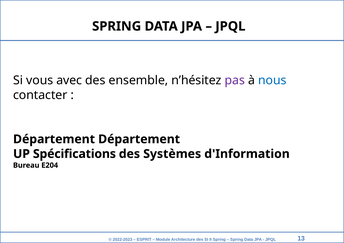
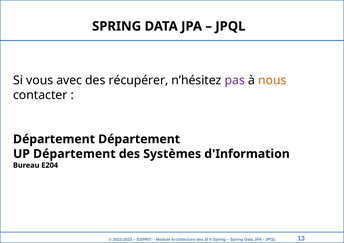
ensemble: ensemble -> récupérer (138, 81)
nous colour: blue -> orange (272, 81)
UP Spécifications: Spécifications -> Département (74, 154)
